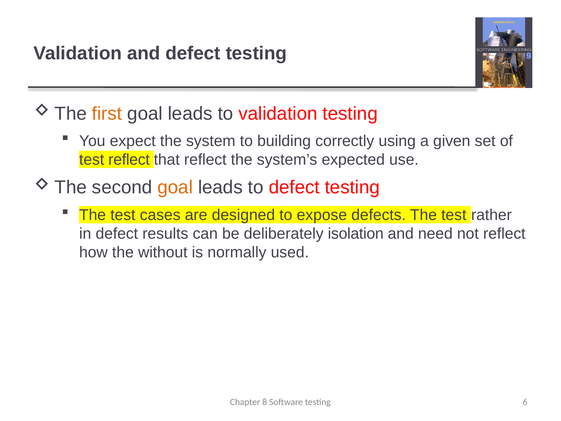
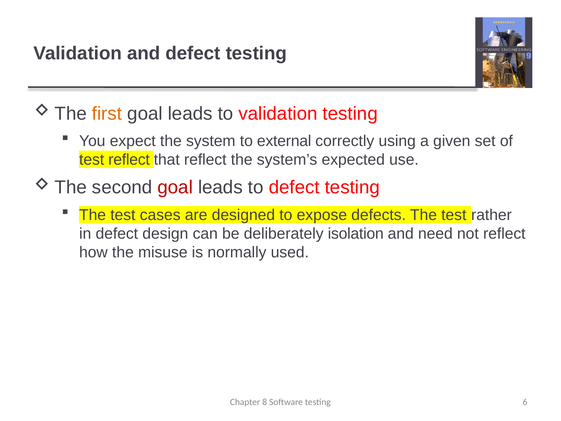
building: building -> external (284, 141)
goal colour: orange -> red (175, 187)
results: results -> design (165, 233)
without: without -> misuse (163, 252)
